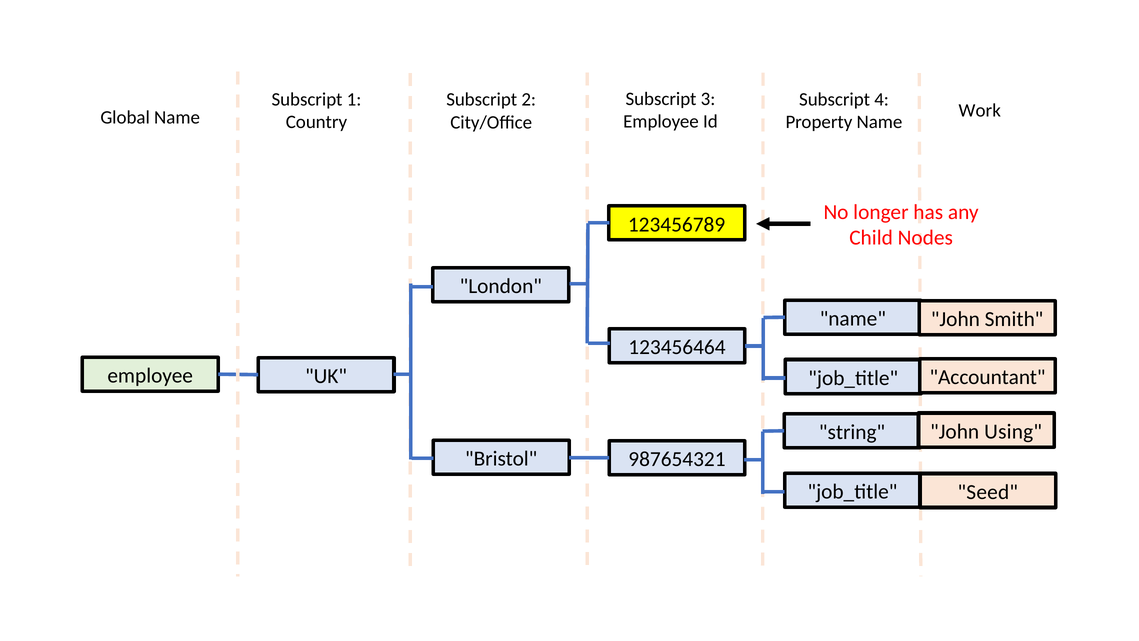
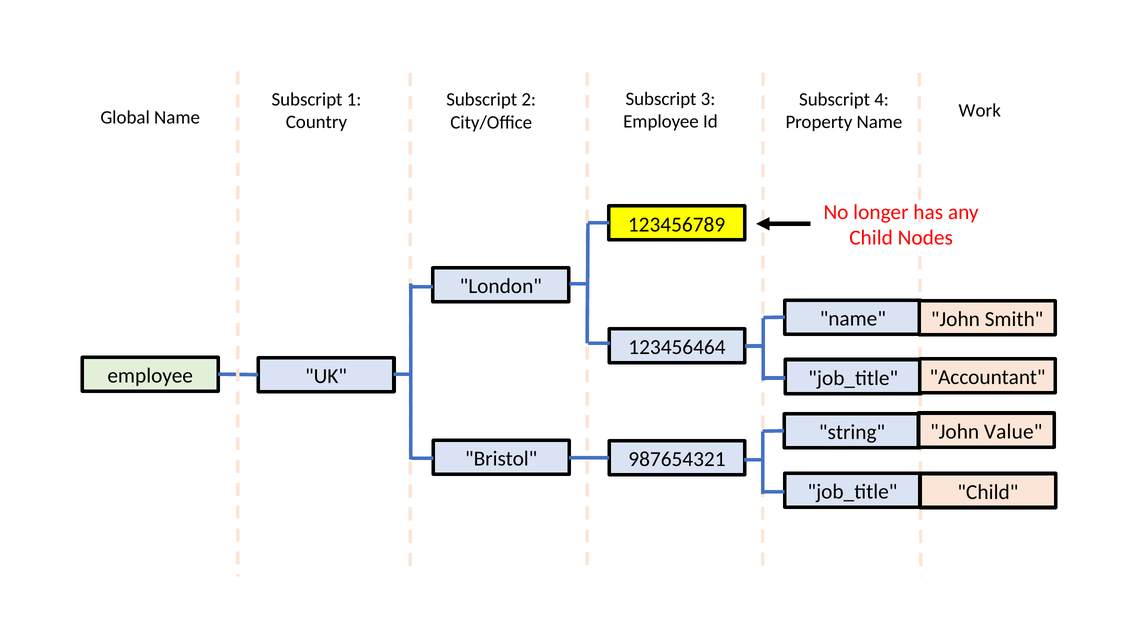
Using: Using -> Value (1013, 431)
job_title Seed: Seed -> Child (988, 492)
